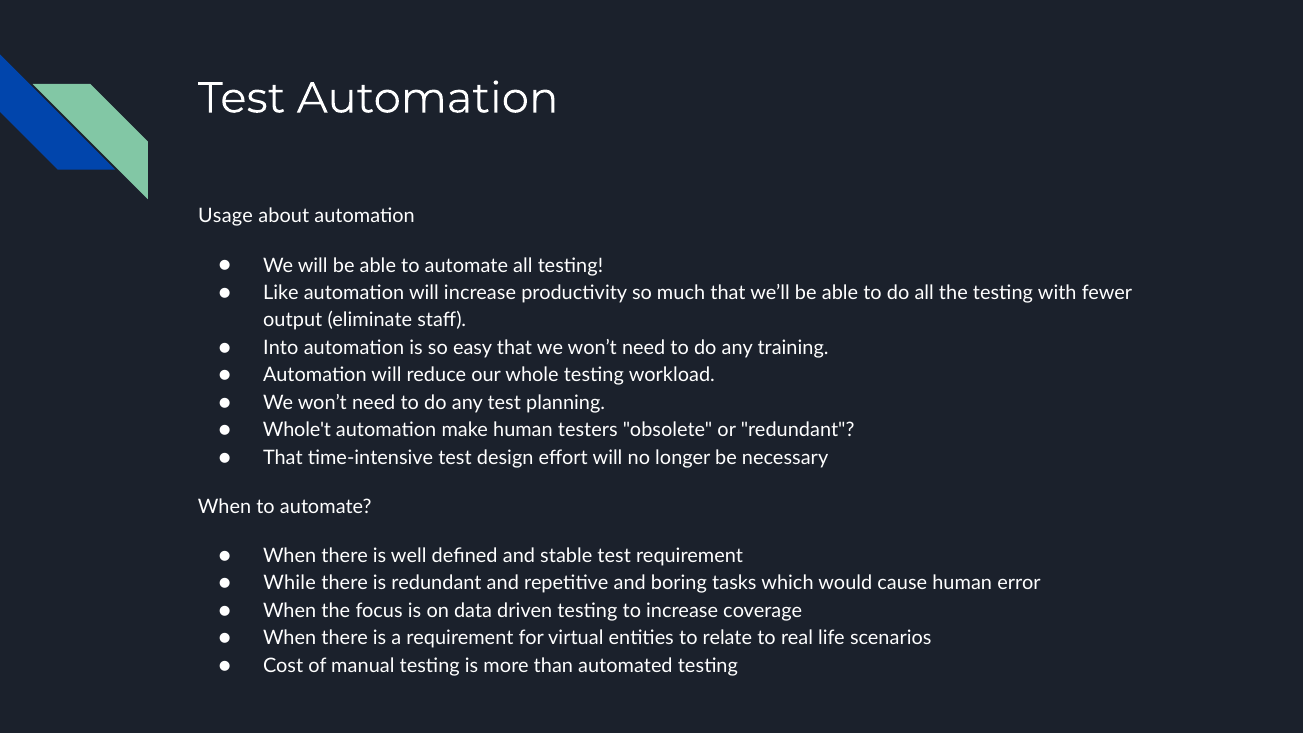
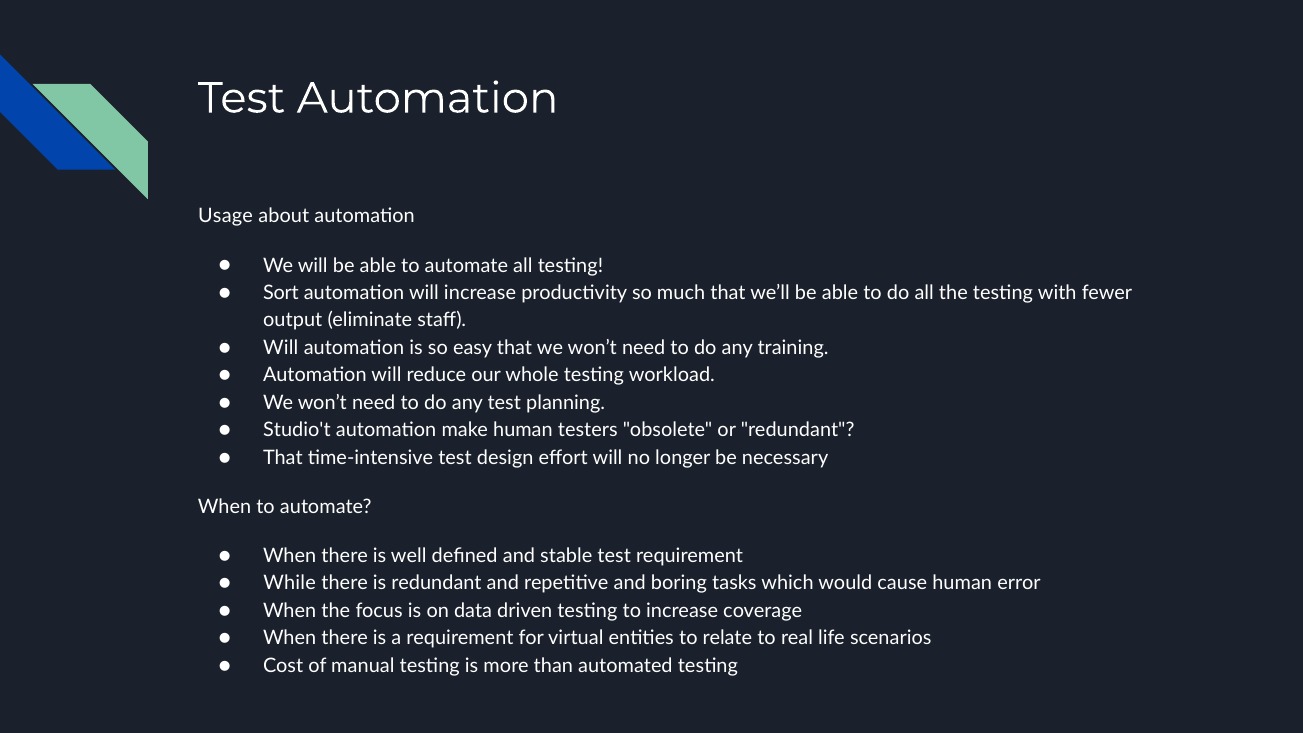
Like: Like -> Sort (281, 293)
Into: Into -> Will (281, 348)
Whole't: Whole't -> Studio't (297, 430)
